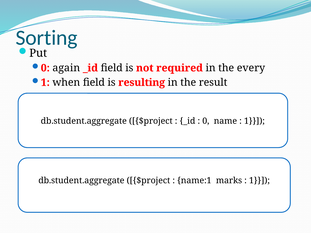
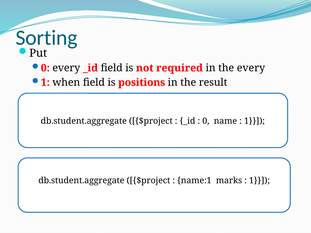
0 again: again -> every (66, 68)
resulting: resulting -> positions (142, 83)
